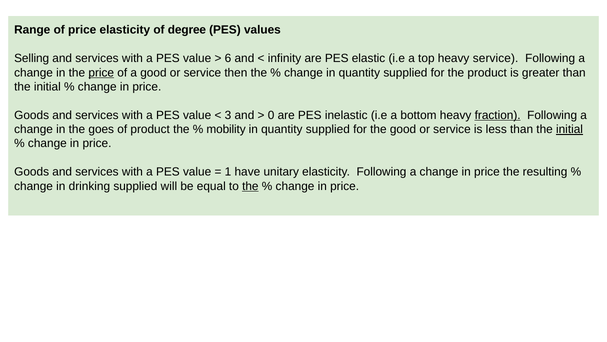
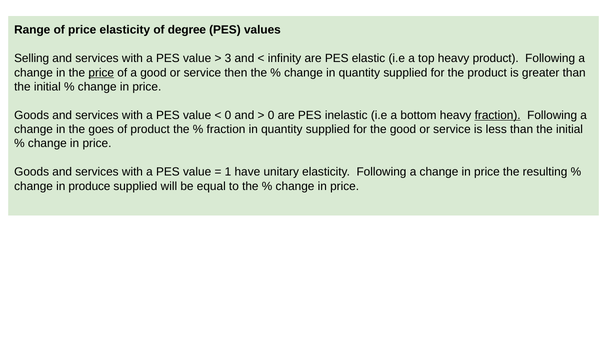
6: 6 -> 3 (228, 58)
heavy service: service -> product (496, 58)
3: 3 -> 0 (228, 115)
mobility: mobility -> fraction (226, 129)
initial underline: present -> none (570, 129)
drinking: drinking -> produce (89, 186)
the underline: present -> none (250, 186)
